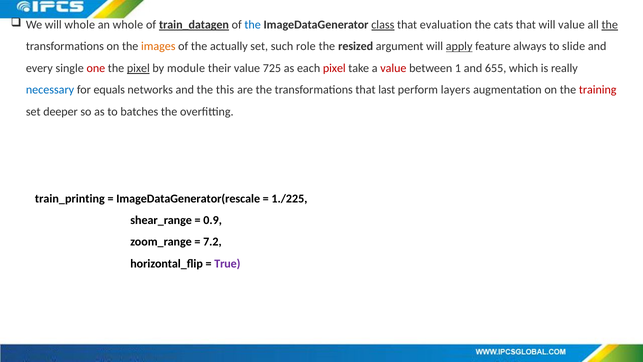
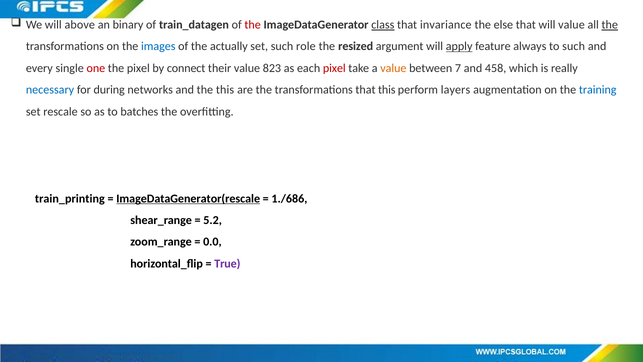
will whole: whole -> above (80, 25)
an whole: whole -> binary (128, 25)
train_datagen underline: present -> none (194, 25)
the colour: blue -> red (253, 25)
evaluation: evaluation -> invariance (446, 25)
cats: cats -> else (503, 25)
images colour: orange -> blue (158, 46)
to slide: slide -> such (574, 46)
pixel underline: present -> none (138, 68)
module: module -> connect (186, 68)
725: 725 -> 823 (272, 68)
value colour: red -> orange (393, 68)
1: 1 -> 7 (458, 68)
655: 655 -> 458 (496, 68)
equals: equals -> during (109, 90)
that last: last -> this (387, 90)
training colour: red -> blue (598, 90)
deeper: deeper -> rescale (60, 112)
ImageDataGenerator(rescale underline: none -> present (188, 198)
1./225: 1./225 -> 1./686 (289, 198)
0.9: 0.9 -> 5.2 (213, 220)
7.2: 7.2 -> 0.0 (212, 242)
